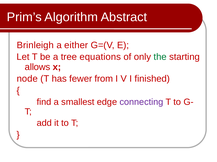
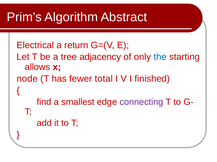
Brinleigh: Brinleigh -> Electrical (35, 45)
either: either -> return (76, 45)
equations: equations -> adjacency (100, 57)
the colour: green -> blue (160, 57)
from: from -> total (104, 79)
